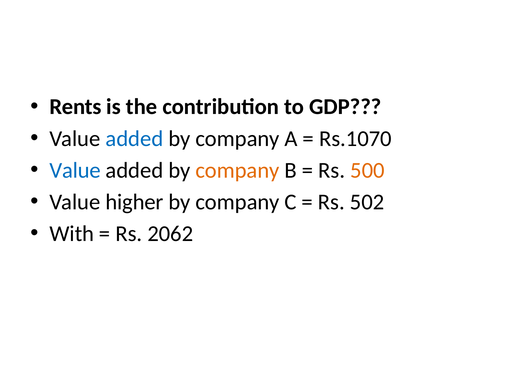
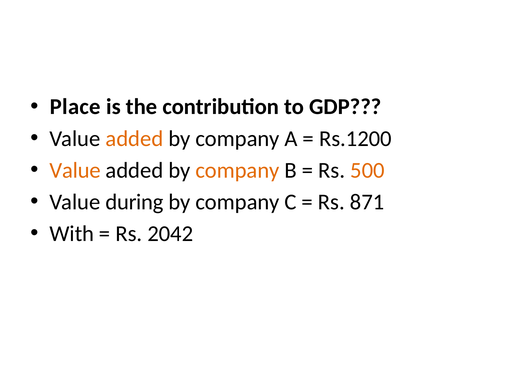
Rents: Rents -> Place (75, 107)
added colour: blue -> orange (134, 138)
Rs.1070: Rs.1070 -> Rs.1200 (355, 138)
Value colour: blue -> orange (75, 170)
higher: higher -> during (134, 202)
502: 502 -> 871 (367, 202)
2062: 2062 -> 2042 (170, 234)
